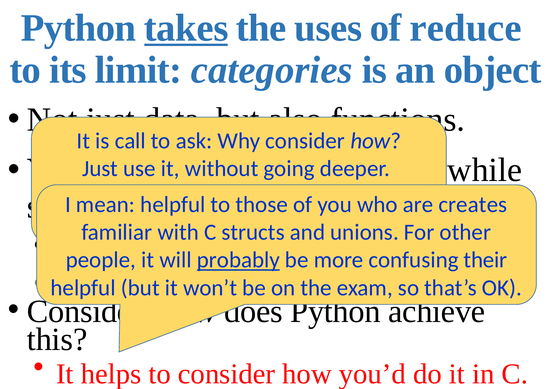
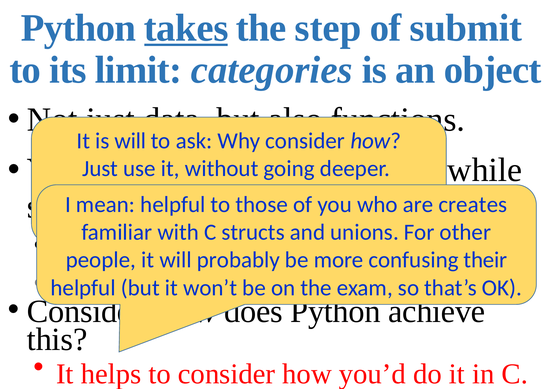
uses: uses -> step (328, 28)
reduce: reduce -> submit (466, 28)
is call: call -> will (130, 141)
probably underline: present -> none (238, 260)
